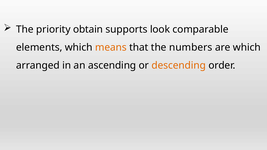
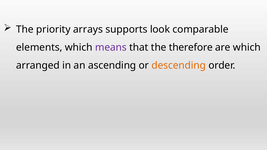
obtain: obtain -> arrays (88, 29)
means colour: orange -> purple (111, 47)
numbers: numbers -> therefore (191, 47)
